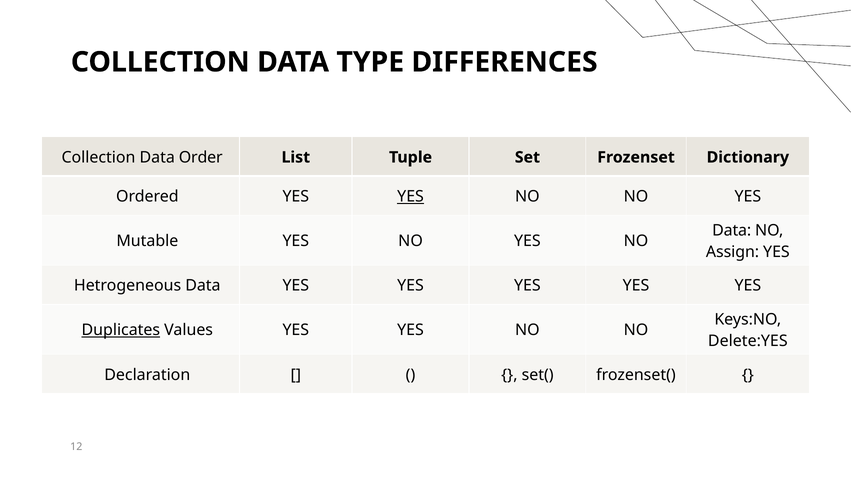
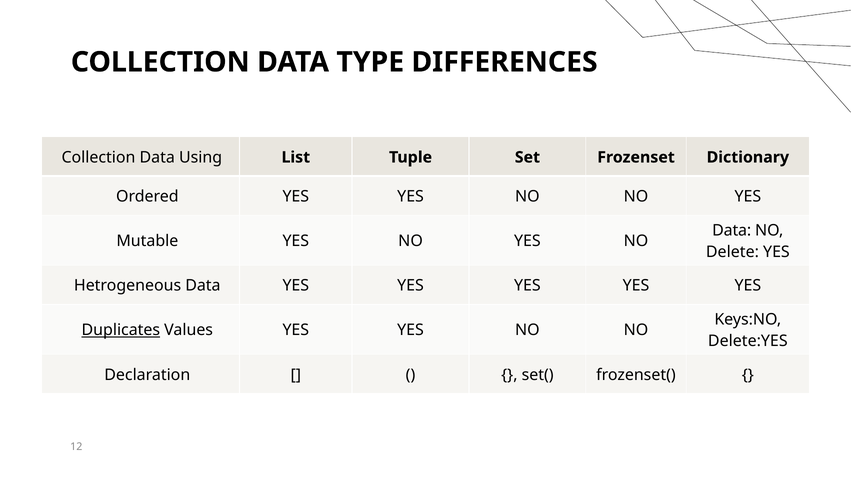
Order: Order -> Using (201, 157)
YES underline: present -> none (411, 196)
Assign: Assign -> Delete (732, 252)
